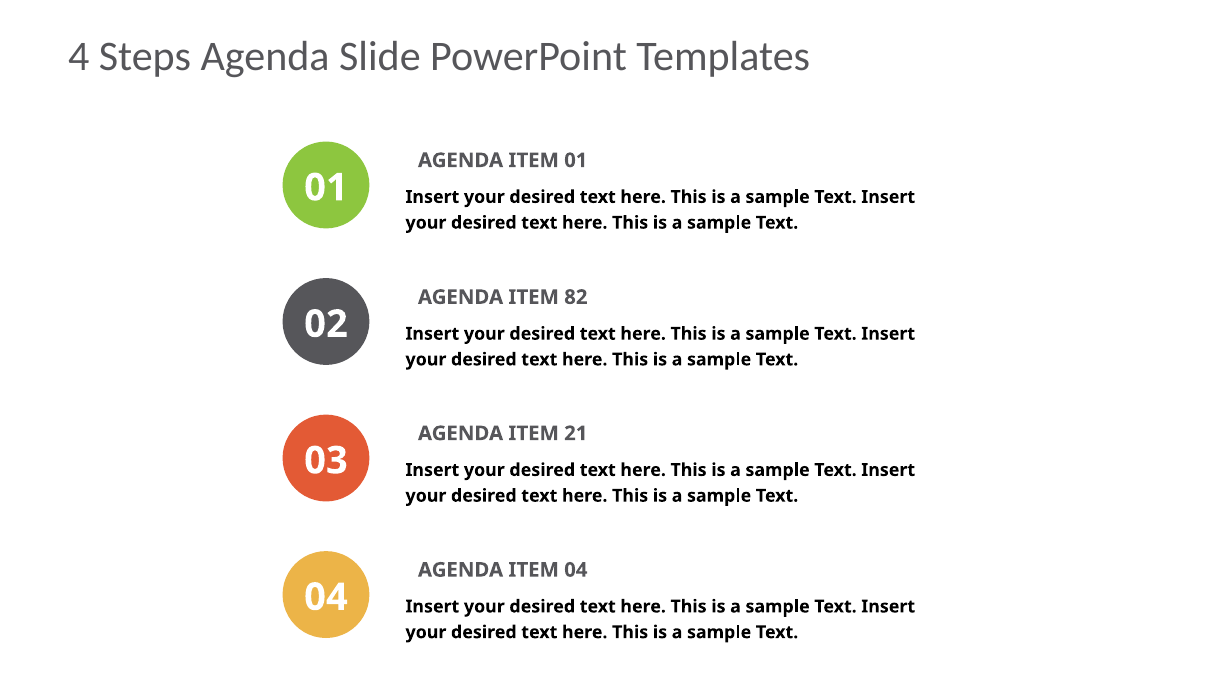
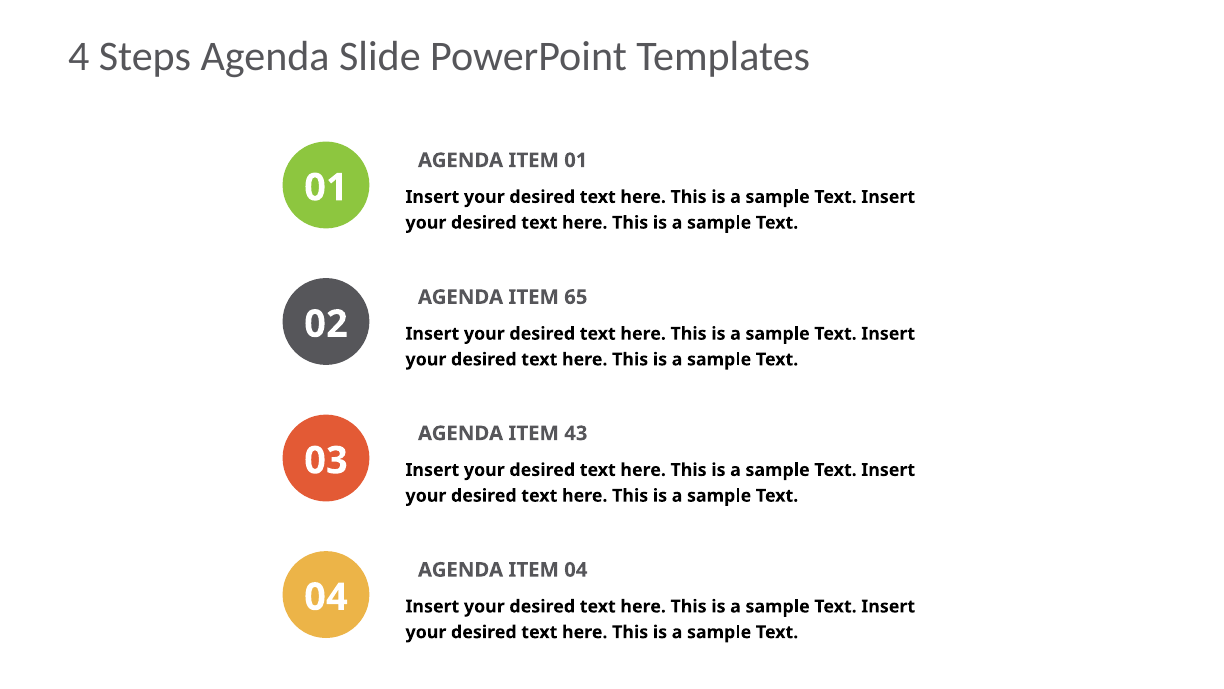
82: 82 -> 65 (576, 297)
21: 21 -> 43 (576, 433)
